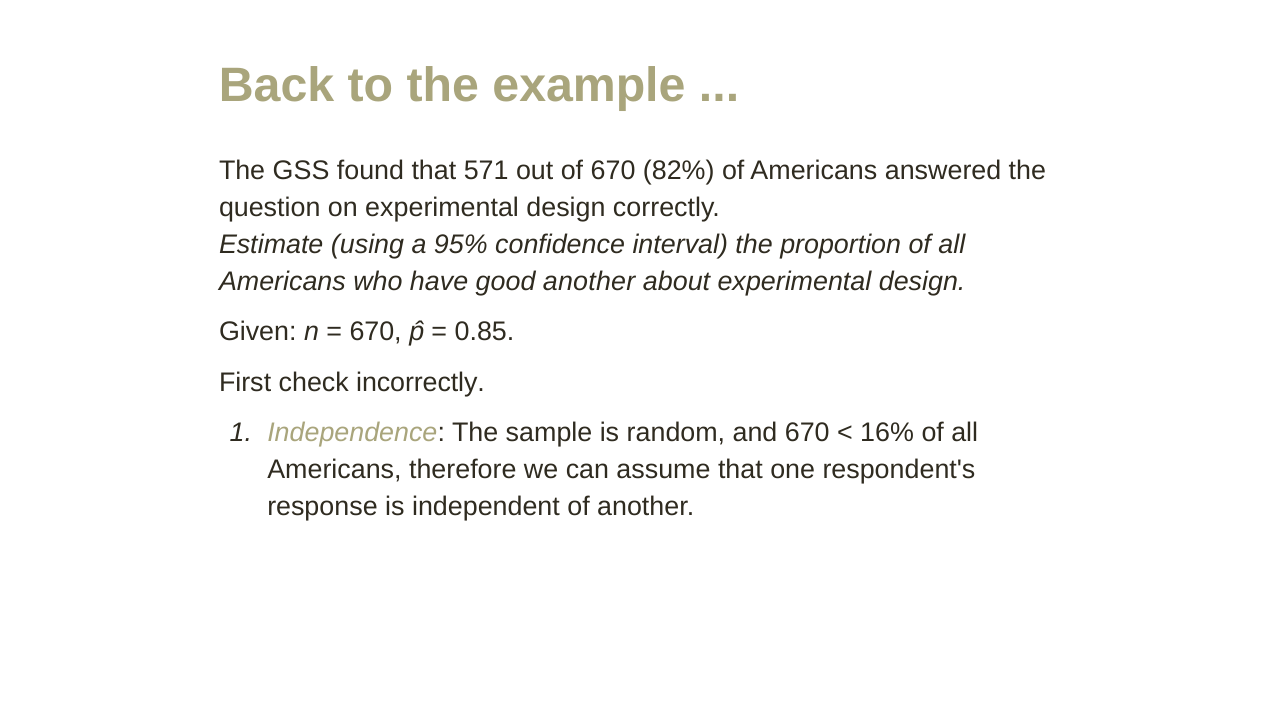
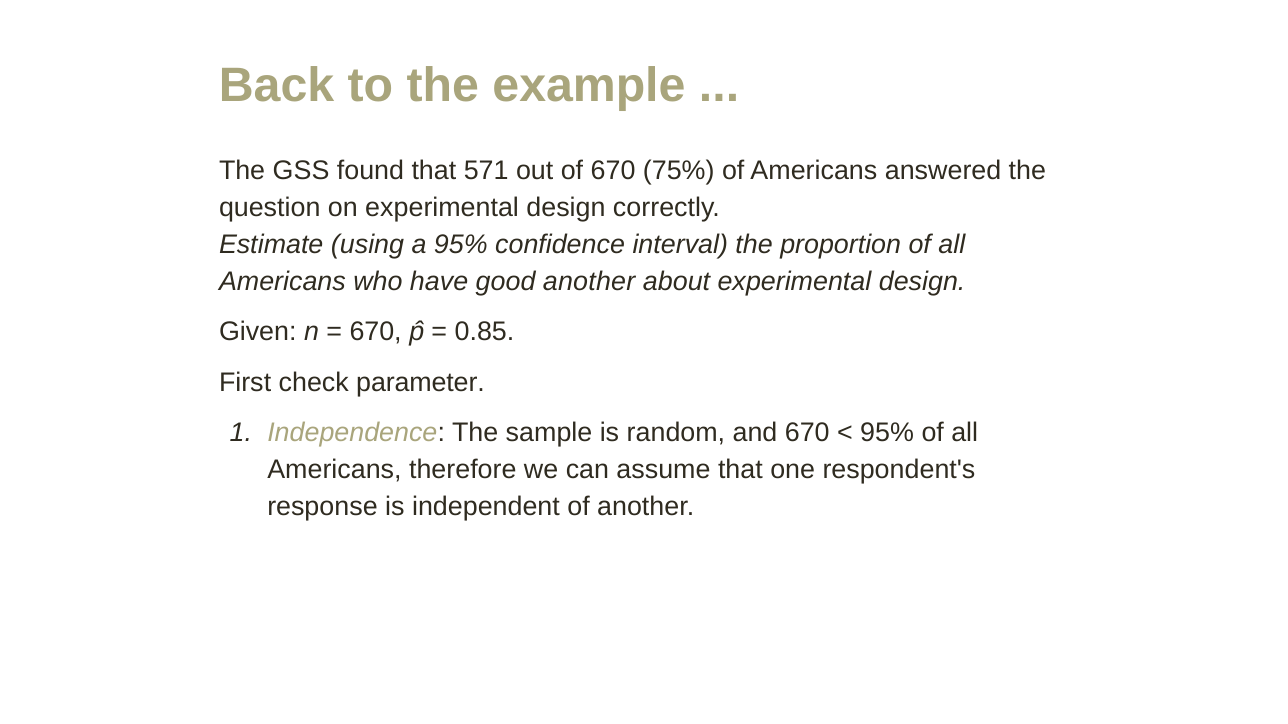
82%: 82% -> 75% (679, 170)
incorrectly: incorrectly -> parameter (421, 382)
16%: 16% -> 95% (887, 433)
